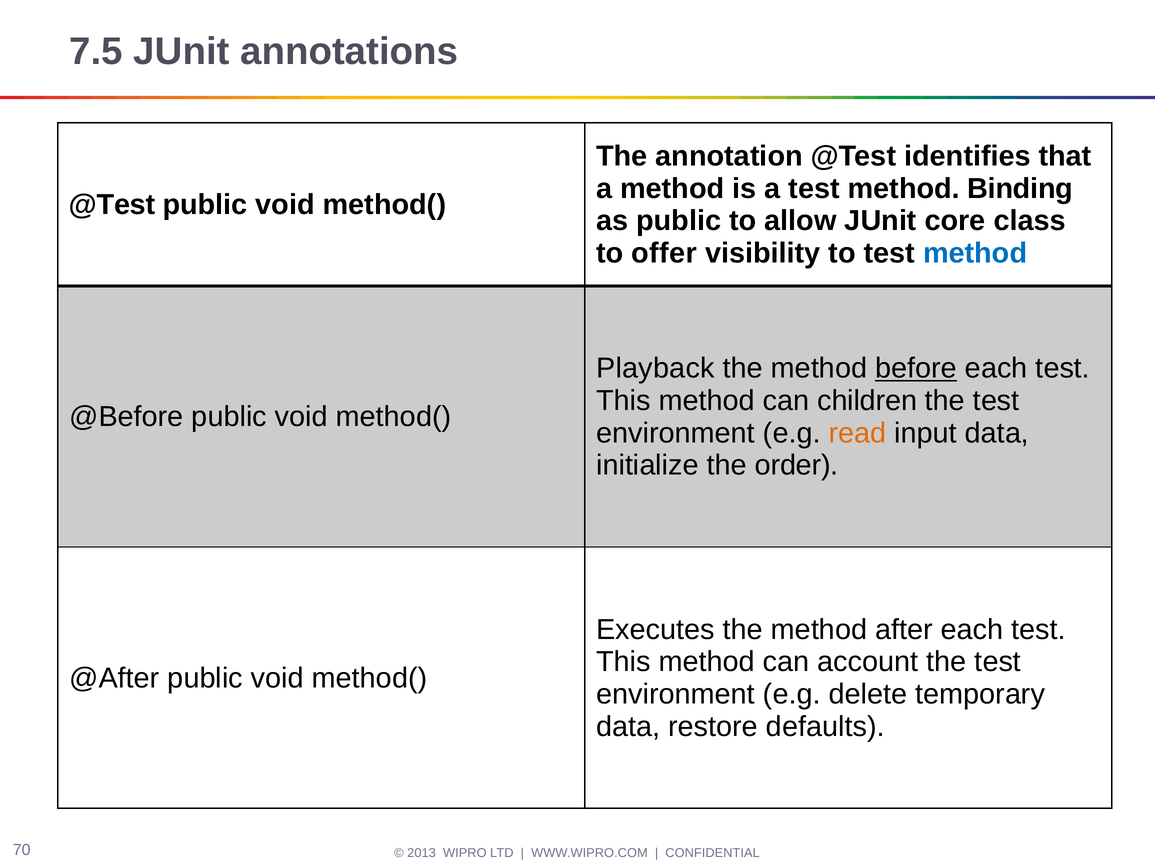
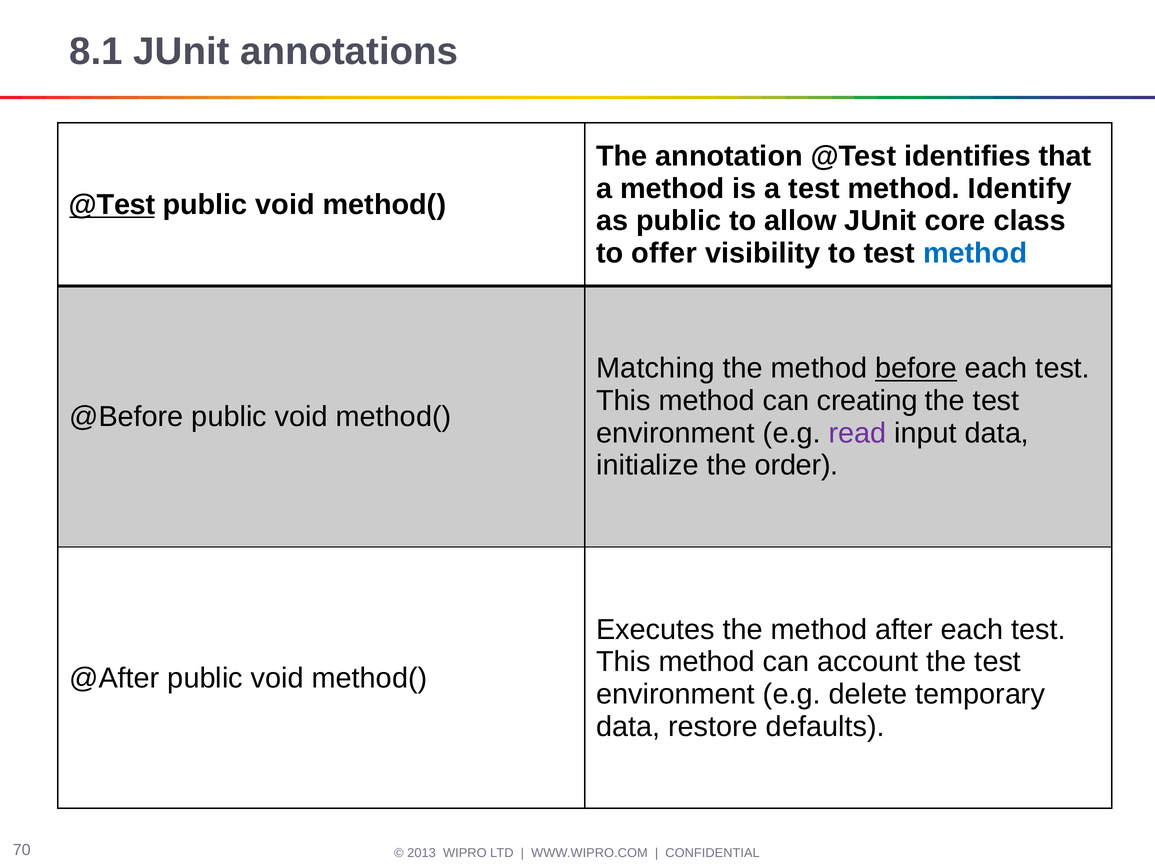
7.5: 7.5 -> 8.1 (96, 51)
Binding: Binding -> Identify (1020, 189)
@Test underline: none -> present (112, 205)
Playback: Playback -> Matching (655, 369)
children: children -> creating (867, 401)
read colour: orange -> purple (857, 433)
